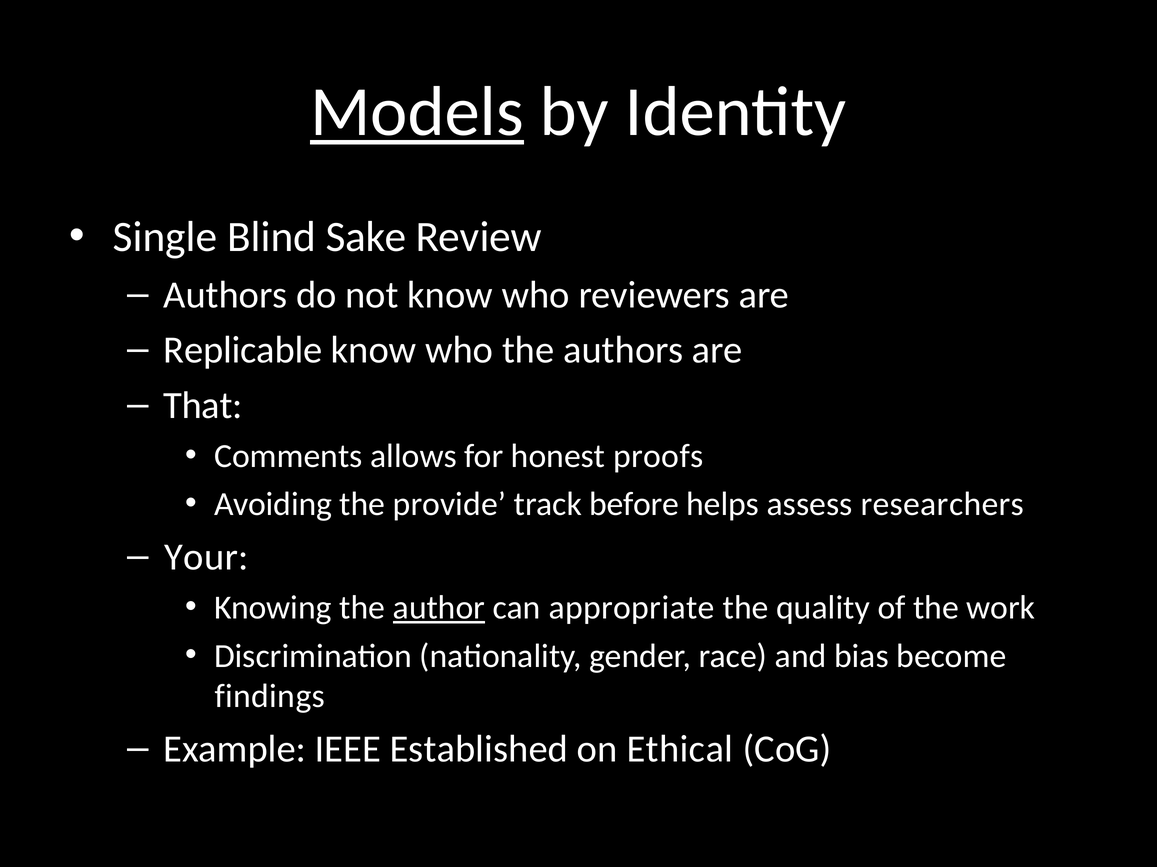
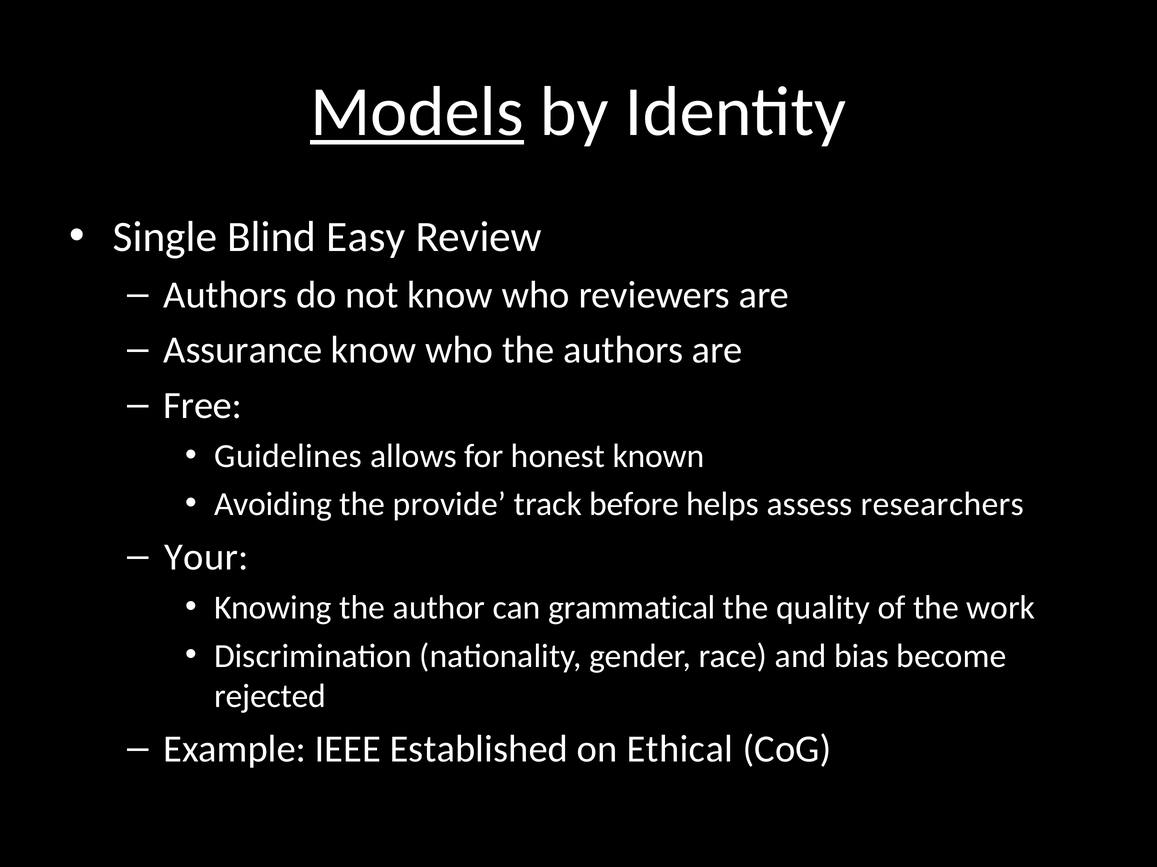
Sake: Sake -> Easy (366, 237)
Replicable: Replicable -> Assurance (243, 351)
That: That -> Free (203, 406)
Comments: Comments -> Guidelines (288, 457)
proofs: proofs -> known (659, 457)
author underline: present -> none (439, 608)
appropriate: appropriate -> grammatical (632, 608)
findings: findings -> rejected (270, 697)
